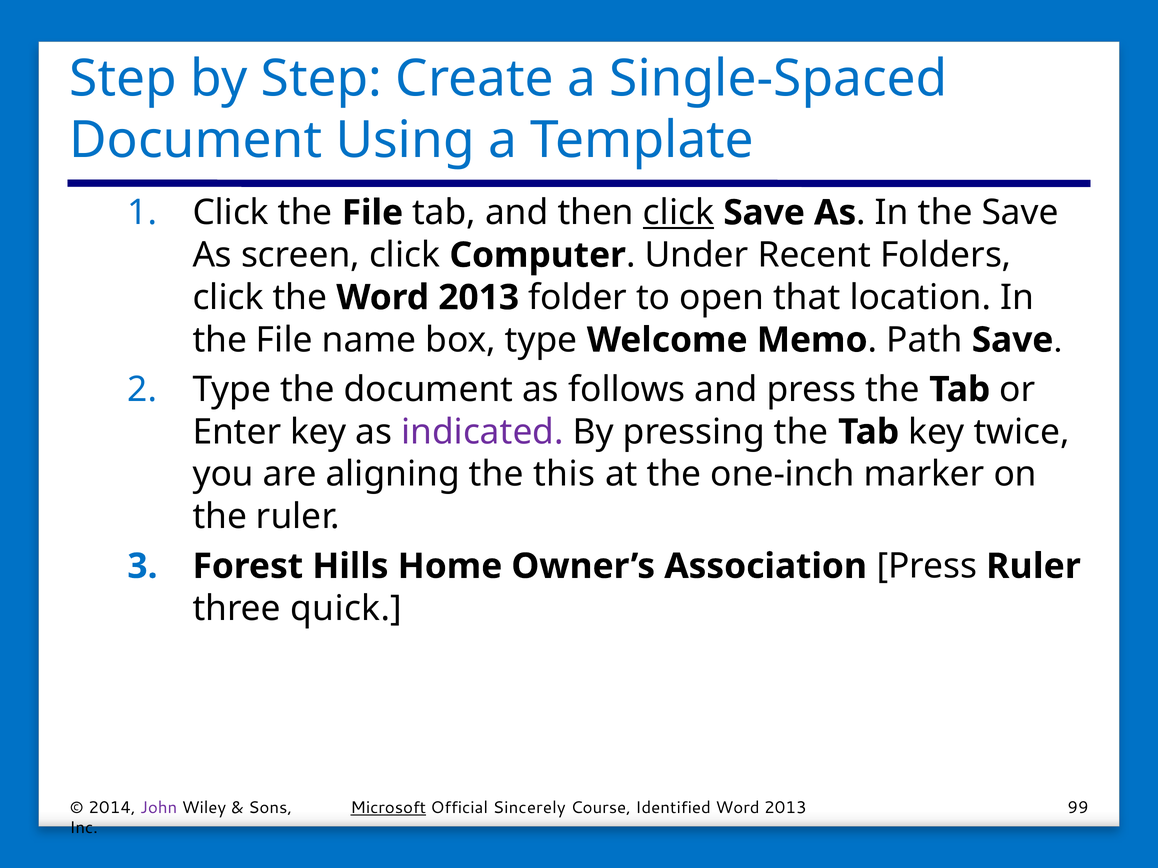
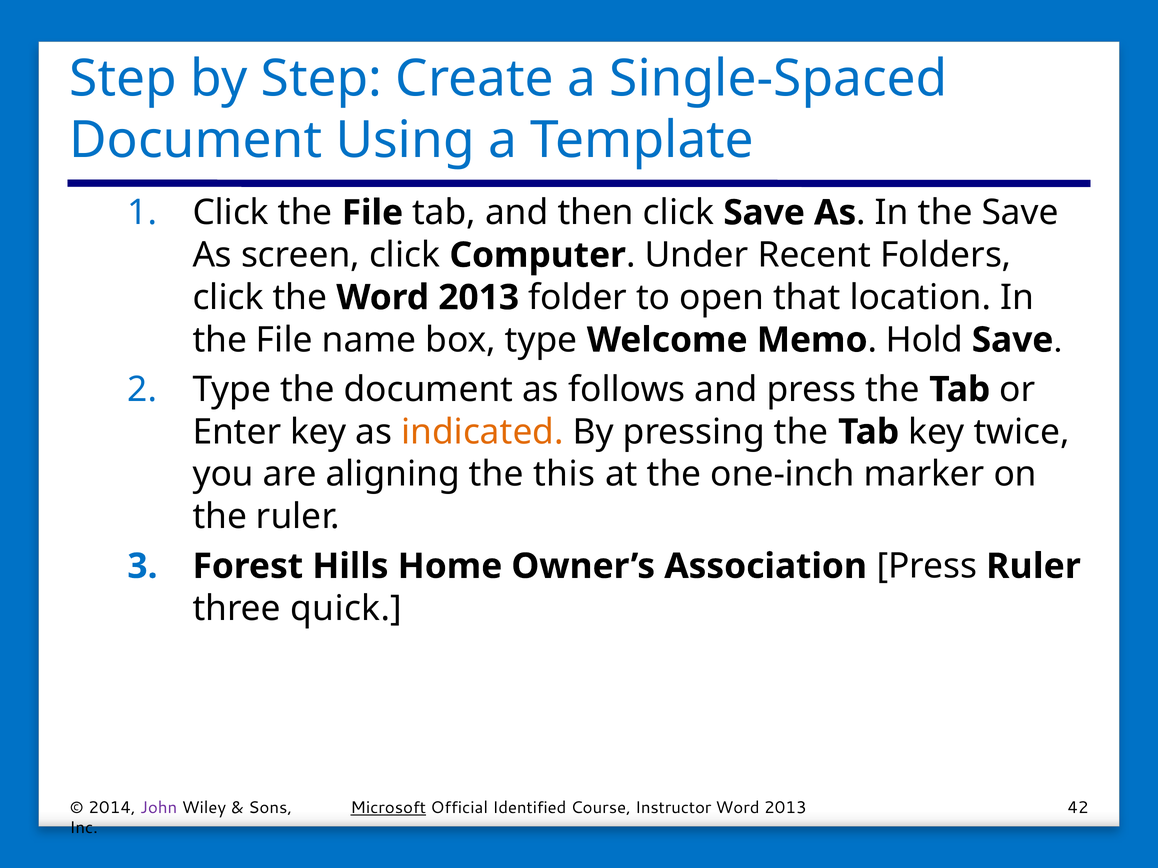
click underline: present -> none (678, 213)
Path: Path -> Hold (925, 340)
indicated colour: purple -> orange (482, 432)
Sincerely: Sincerely -> Identified (529, 808)
Identified: Identified -> Instructor (673, 808)
99: 99 -> 42 (1078, 808)
